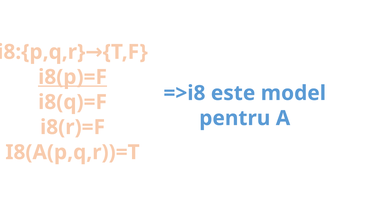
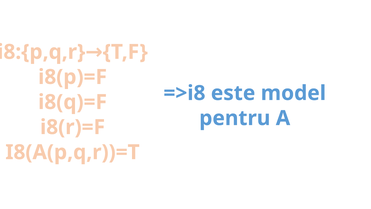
i8(p)=F underline: present -> none (73, 77)
